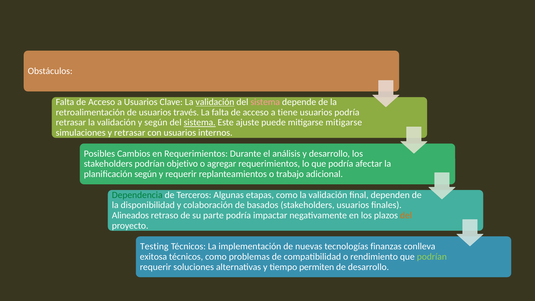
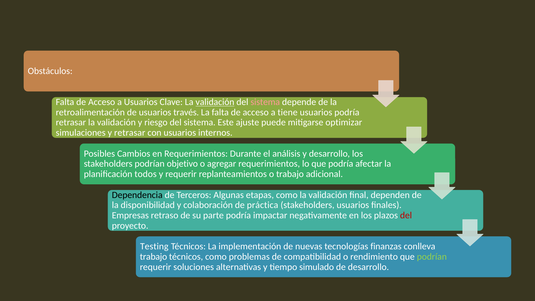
y según: según -> riesgo (156, 123)
sistema underline: present -> none (200, 123)
mitigarse mitigarse: mitigarse -> optimizar (344, 123)
planificación según: según -> todos (146, 174)
Dependencia colour: green -> black (137, 195)
basados: basados -> práctica (263, 205)
Alineados: Alineados -> Empresas (130, 215)
del colour: orange -> red (406, 215)
exitosa: exitosa -> trabajo (153, 257)
permiten: permiten -> simulado (317, 267)
